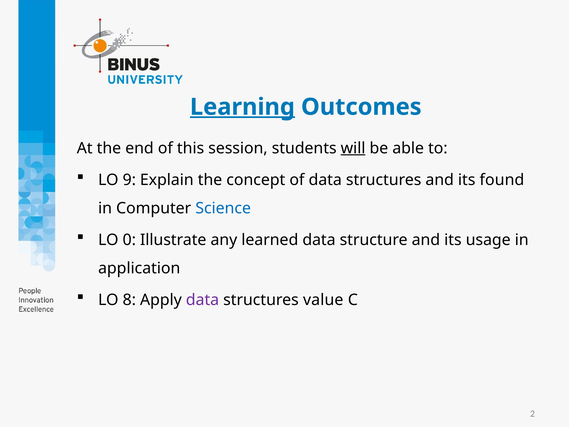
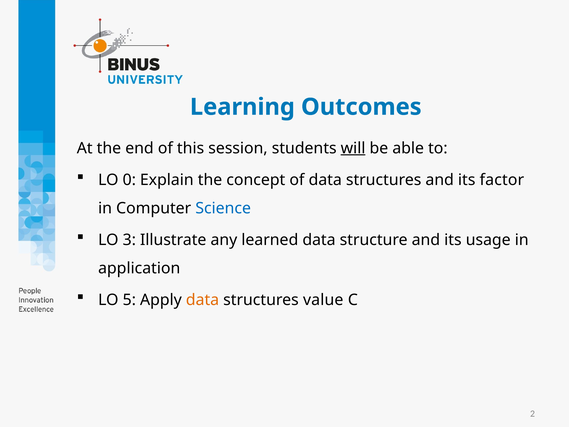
Learning underline: present -> none (242, 107)
9: 9 -> 0 (129, 180)
found: found -> factor (502, 180)
0: 0 -> 3 (129, 240)
8: 8 -> 5 (129, 300)
data colour: purple -> orange (203, 300)
